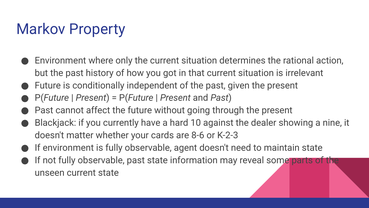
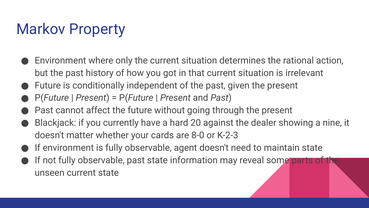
10: 10 -> 20 (196, 123)
8-6: 8-6 -> 8-0 (198, 135)
